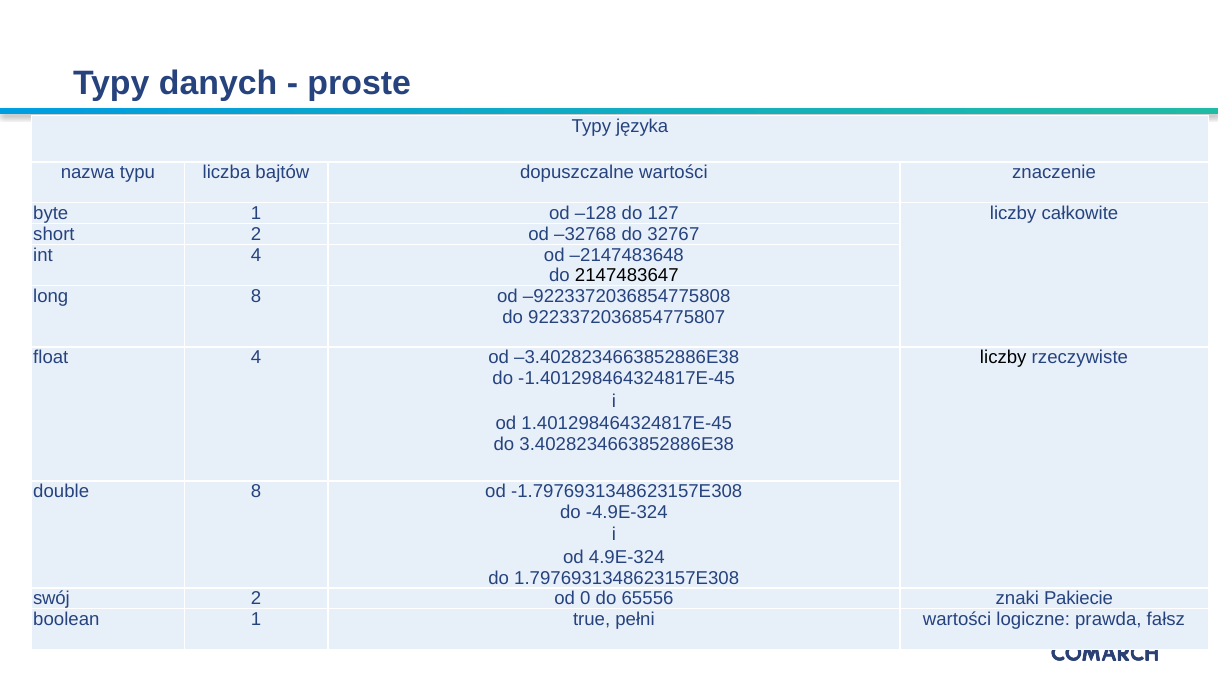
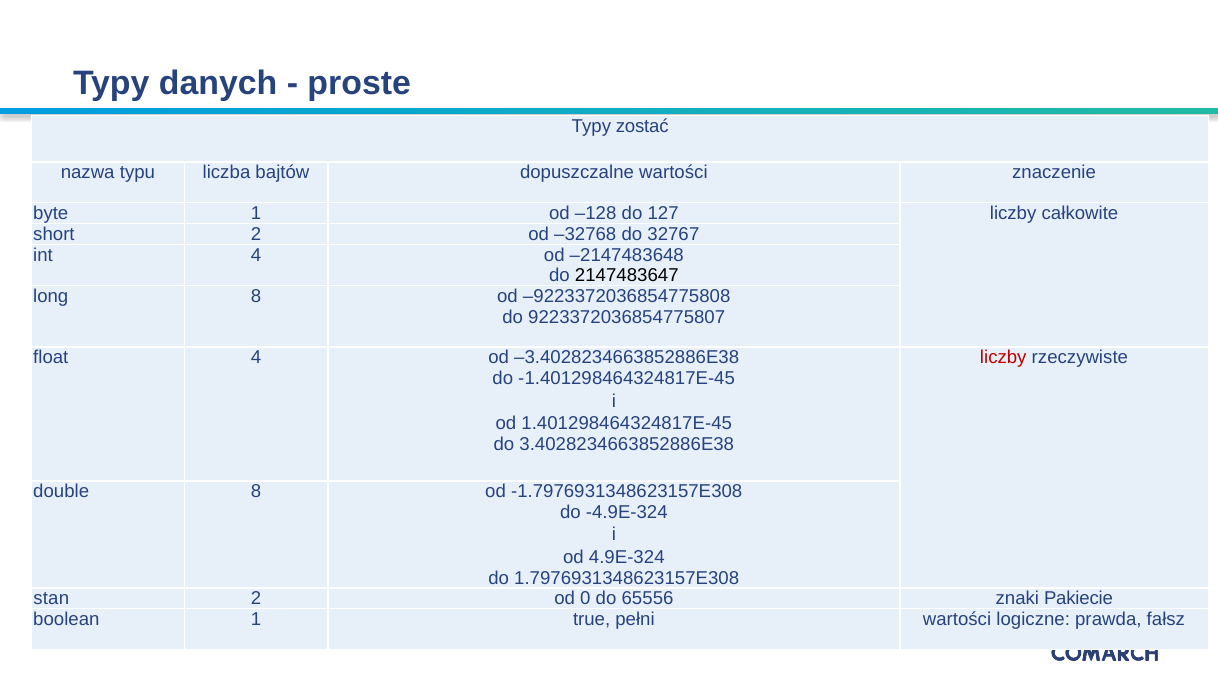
języka: języka -> zostać (642, 126)
liczby colour: black -> red (1003, 358)
swój: swój -> stan (51, 599)
